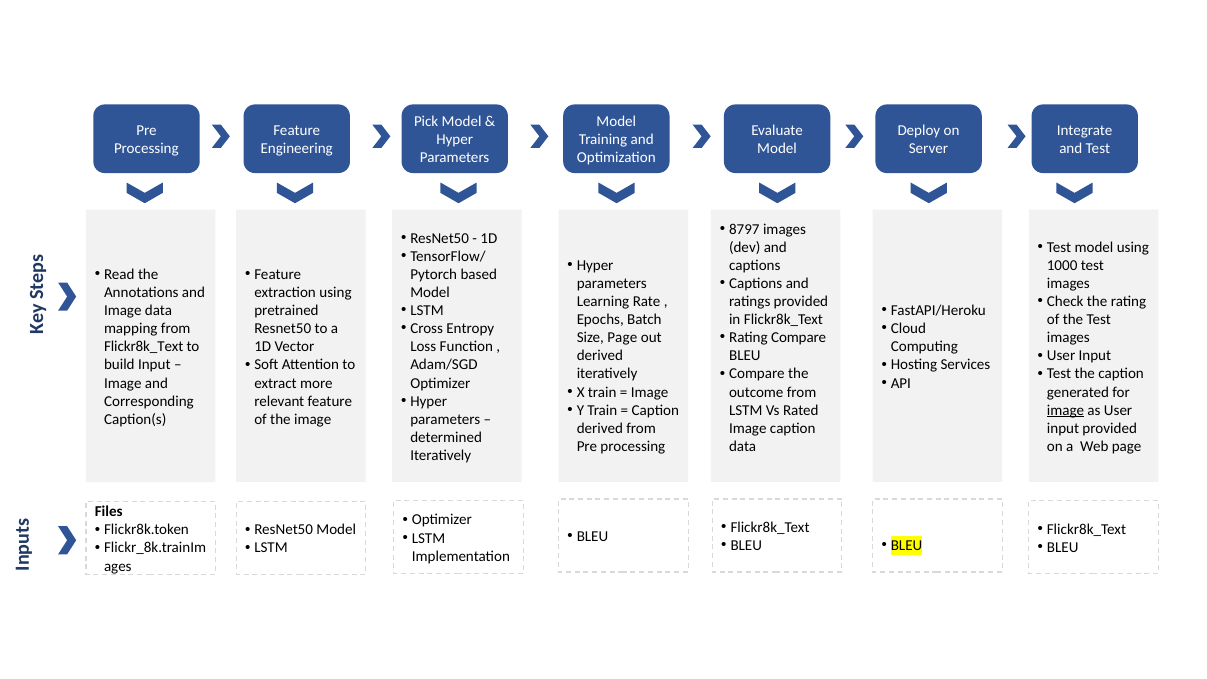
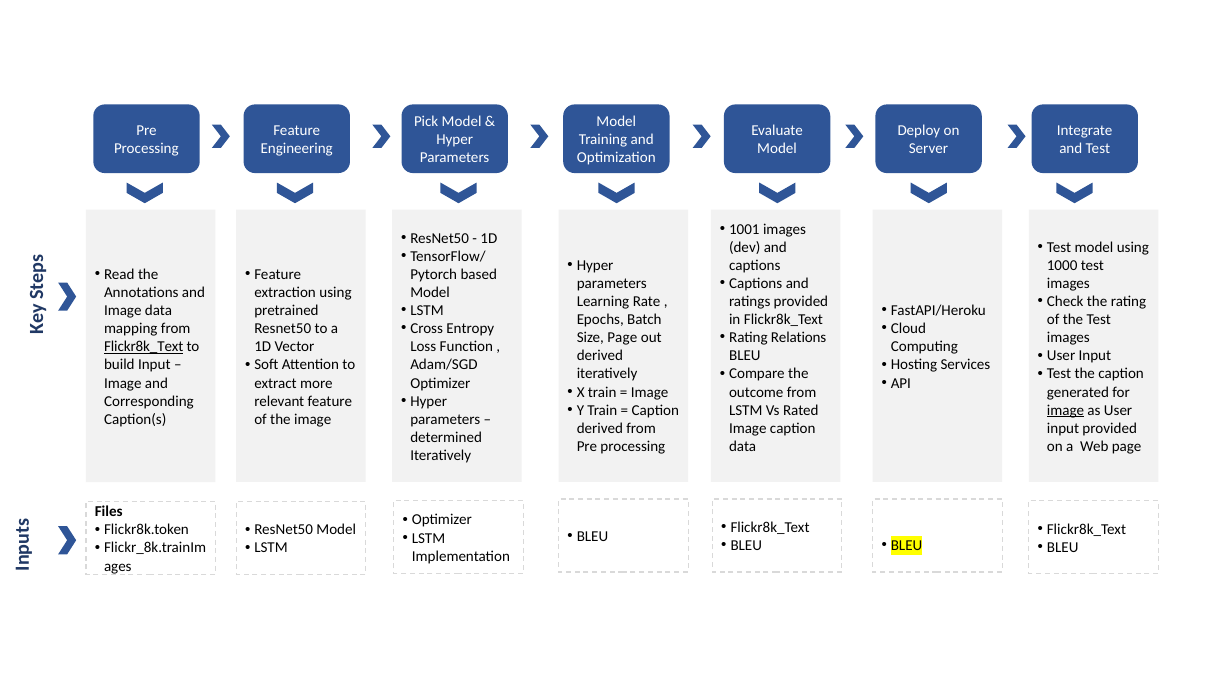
8797: 8797 -> 1001 (744, 229)
Rating Compare: Compare -> Relations (799, 338)
Flickr8k_Text underline: none -> present (144, 347)
